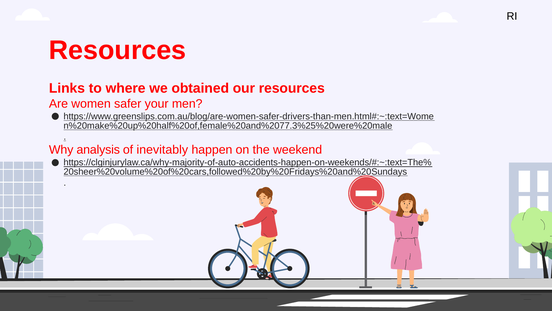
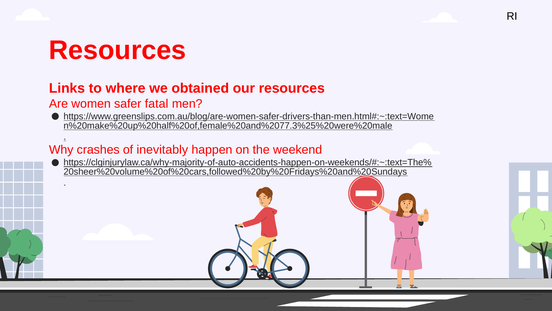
your: your -> fatal (157, 104)
analysis: analysis -> crashes (98, 150)
